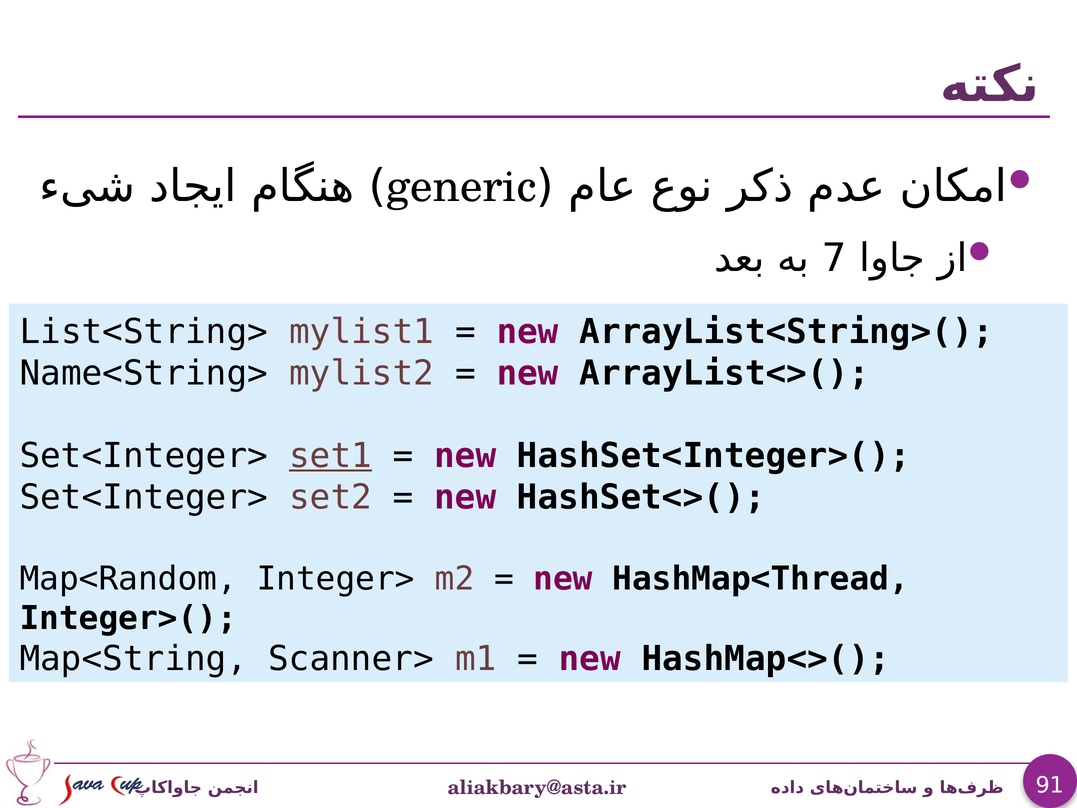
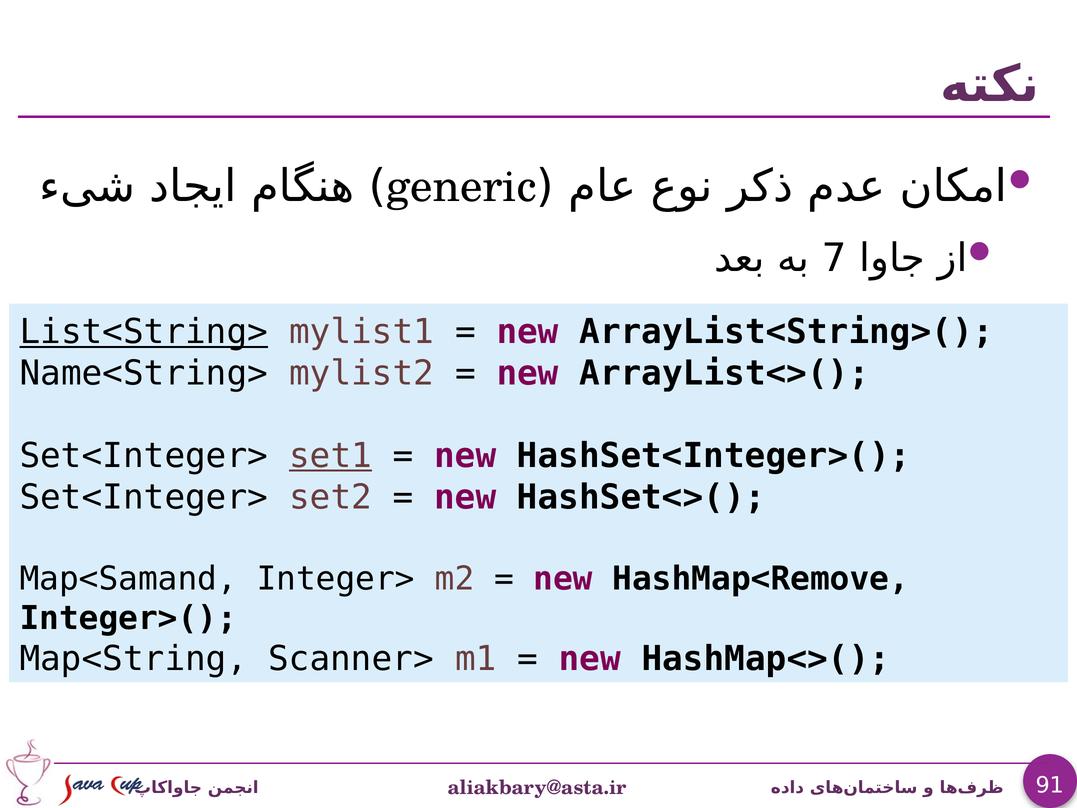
List<String> underline: none -> present (144, 332)
Map<Random: Map<Random -> Map<Samand (128, 579)
HashMap<Thread: HashMap<Thread -> HashMap<Remove (761, 579)
